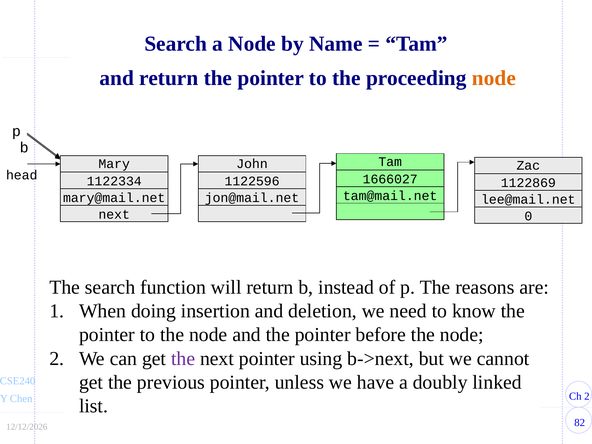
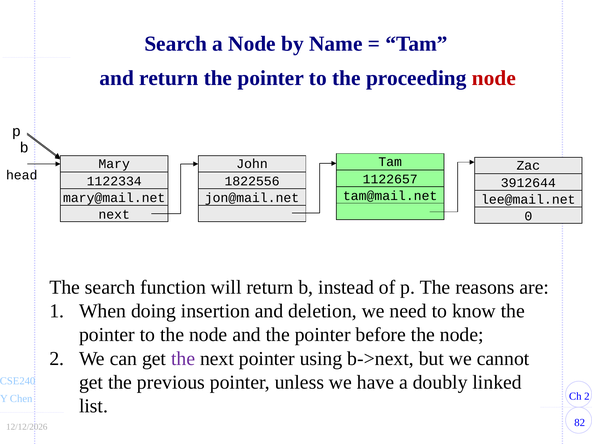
node colour: orange -> red (494, 78)
1666027: 1666027 -> 1122657 (390, 179)
1122596: 1122596 -> 1822556 (252, 181)
1122869: 1122869 -> 3912644 (528, 183)
